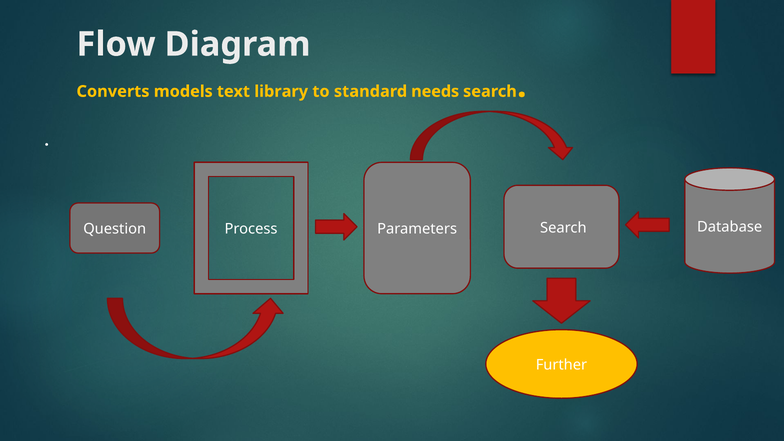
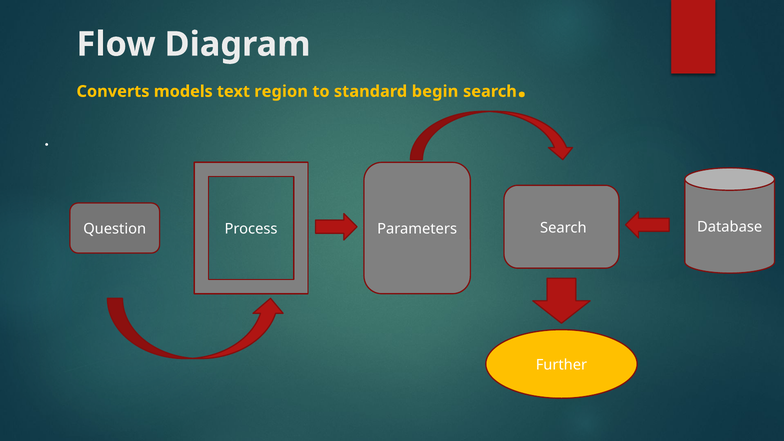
library: library -> region (281, 91)
needs: needs -> begin (435, 91)
